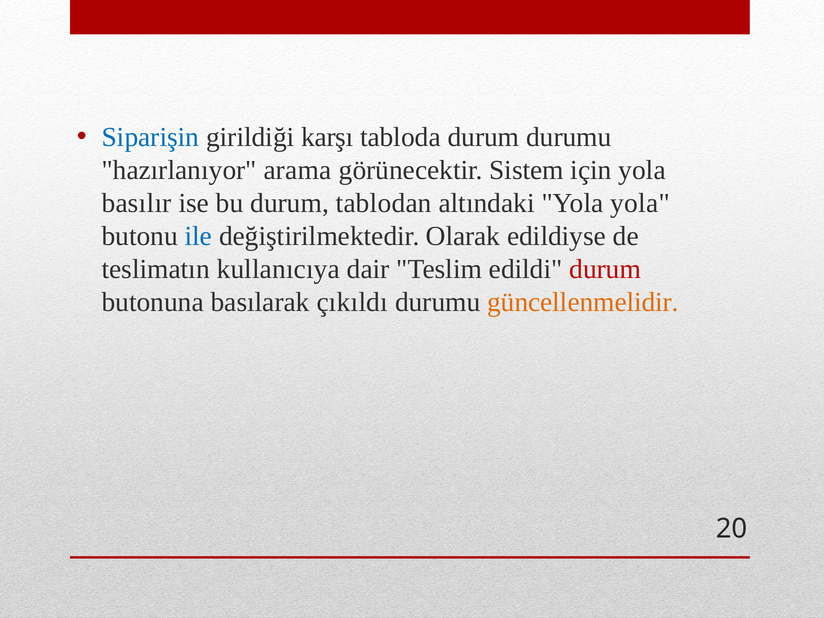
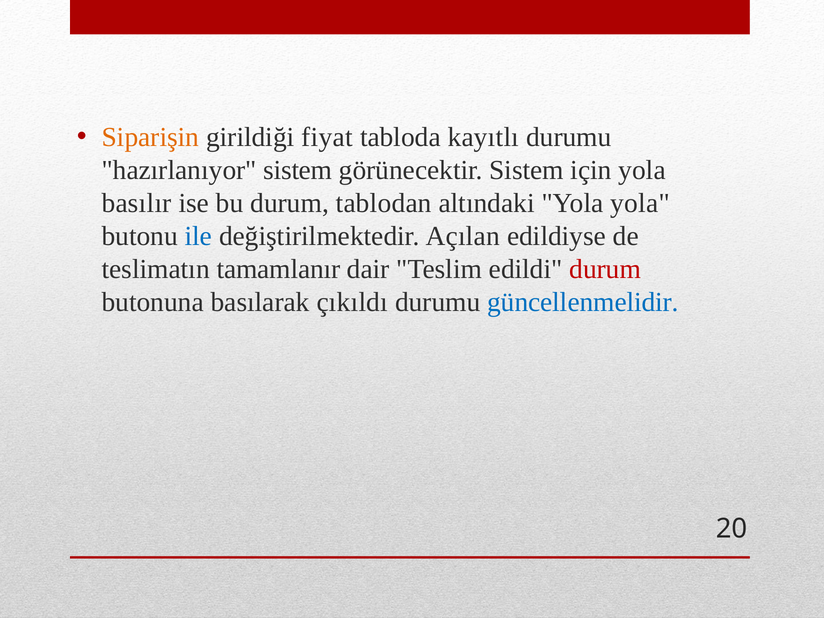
Siparişin colour: blue -> orange (150, 137)
karşı: karşı -> fiyat (327, 137)
tabloda durum: durum -> kayıtlı (483, 137)
hazırlanıyor arama: arama -> sistem (298, 170)
Olarak: Olarak -> Açılan (463, 236)
kullanıcıya: kullanıcıya -> tamamlanır (278, 269)
güncellenmelidir colour: orange -> blue (583, 302)
